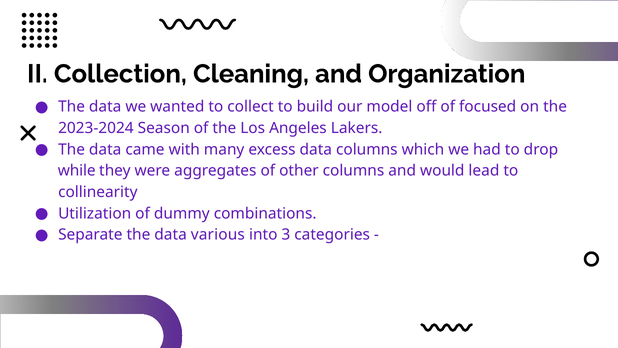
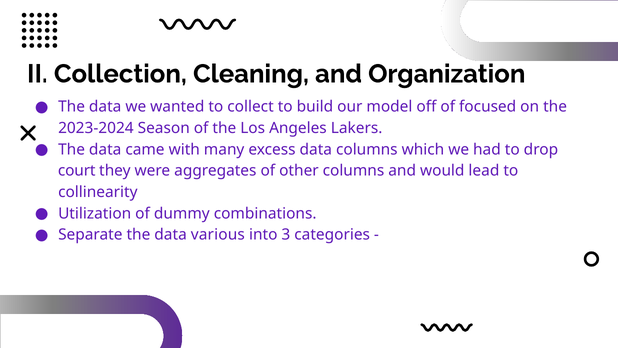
while: while -> court (77, 171)
